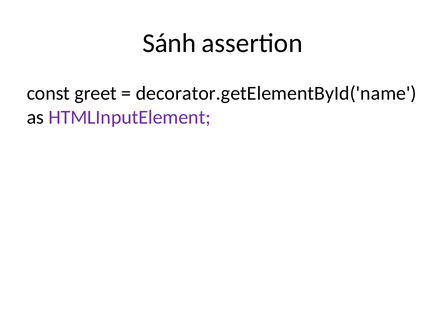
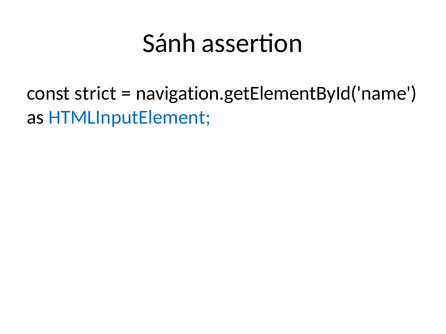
greet: greet -> strict (96, 94)
decorator.getElementById('name: decorator.getElementById('name -> navigation.getElementById('name (276, 94)
HTMLInputElement colour: purple -> blue (130, 117)
